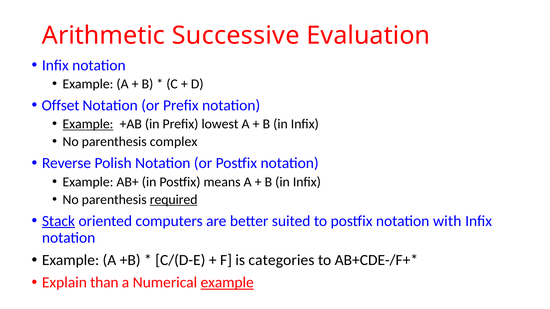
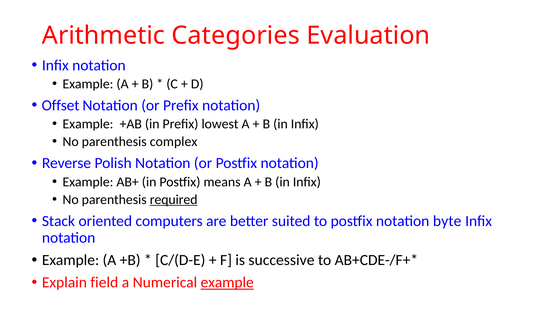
Successive: Successive -> Categories (236, 36)
Example underline: present -> none (88, 124)
Stack underline: present -> none (58, 221)
with: with -> byte (447, 221)
categories: categories -> successive (281, 260)
than: than -> field (104, 283)
